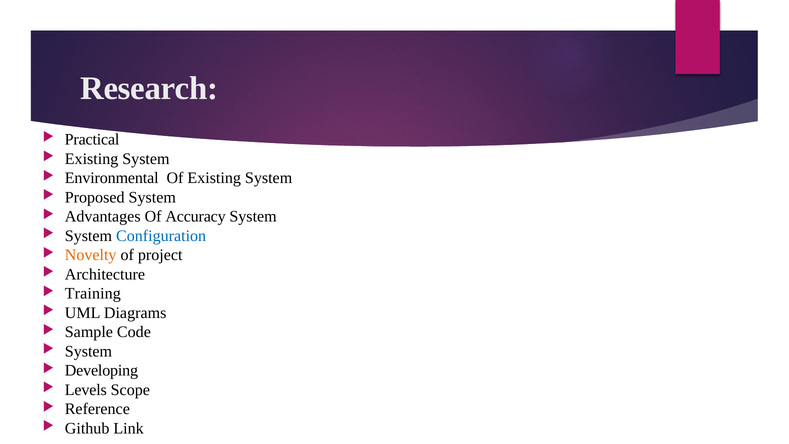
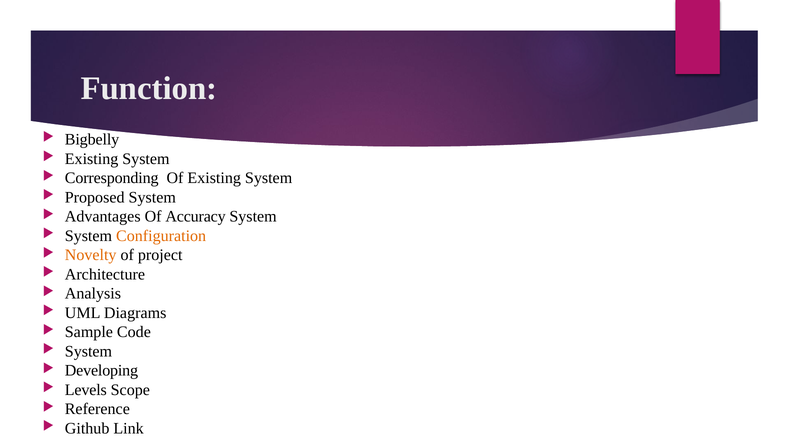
Research: Research -> Function (149, 88)
Practical: Practical -> Bigbelly (92, 140)
Environmental: Environmental -> Corresponding (112, 178)
Configuration colour: blue -> orange (161, 236)
Training: Training -> Analysis (93, 293)
